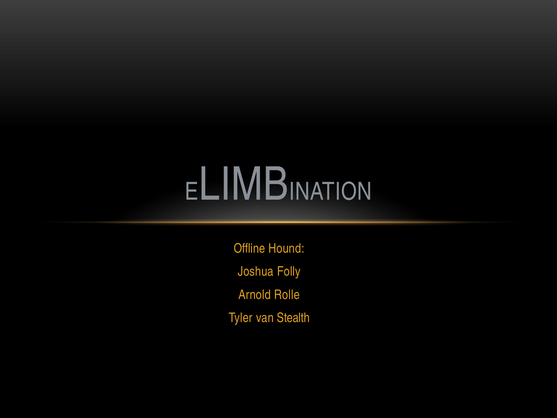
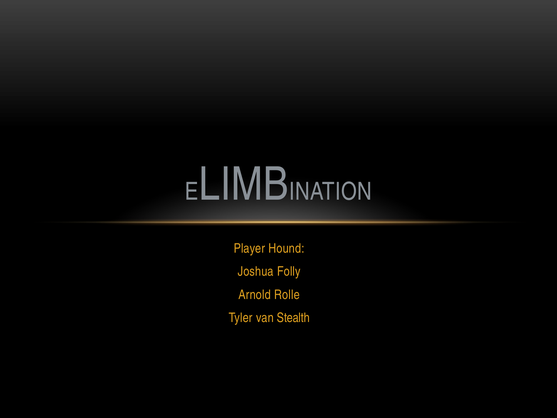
Offline: Offline -> Player (249, 248)
